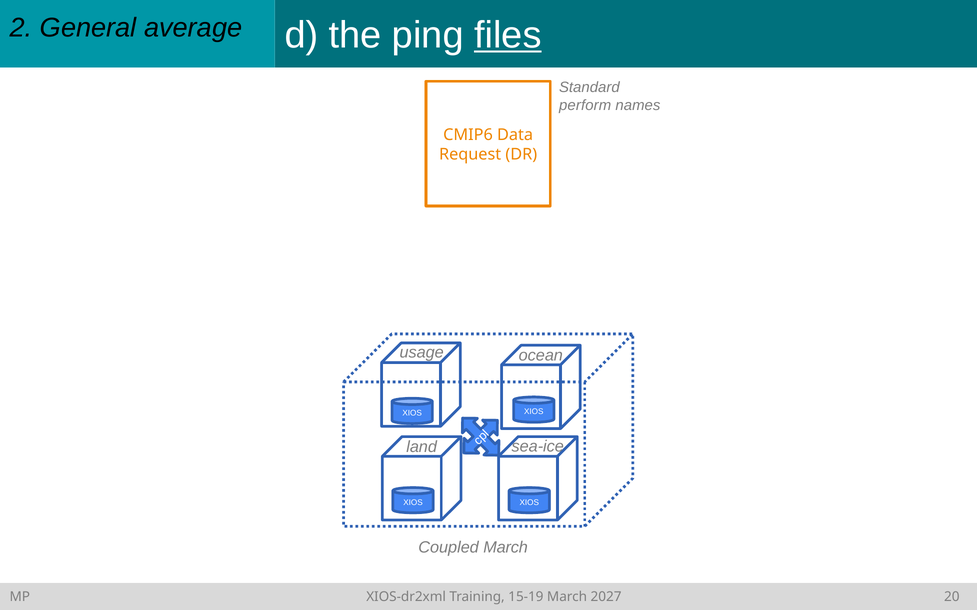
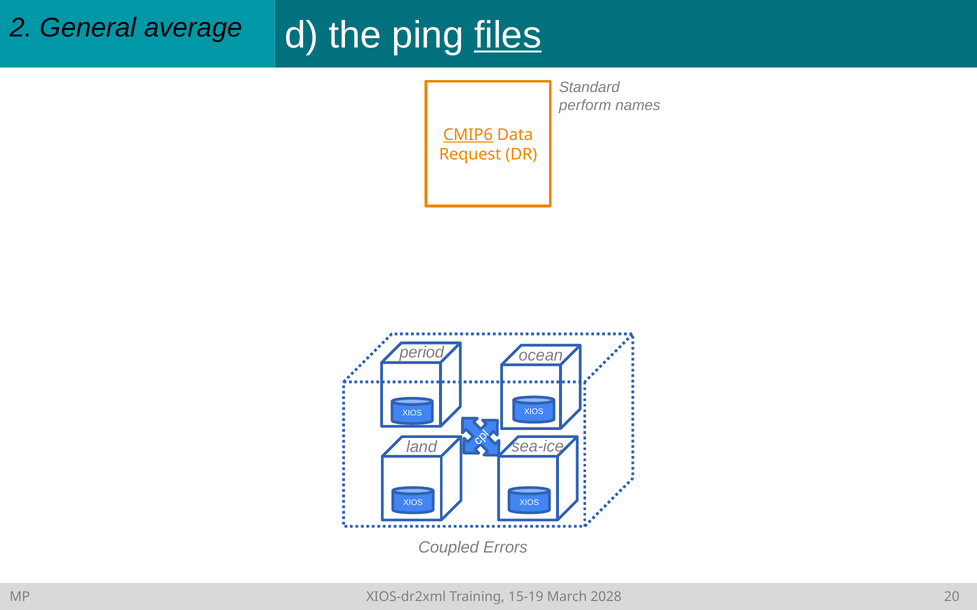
CMIP6 underline: none -> present (468, 135)
usage: usage -> period (422, 353)
Coupled March: March -> Errors (505, 548)
2027: 2027 -> 2028 (606, 597)
